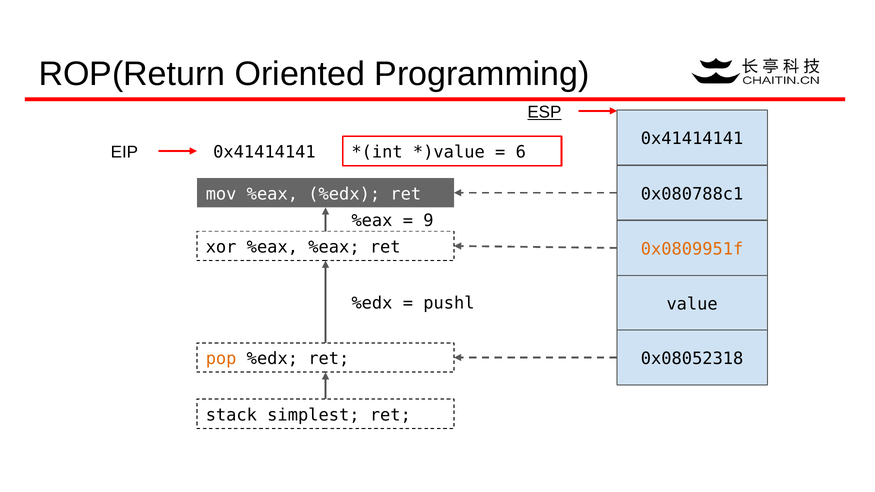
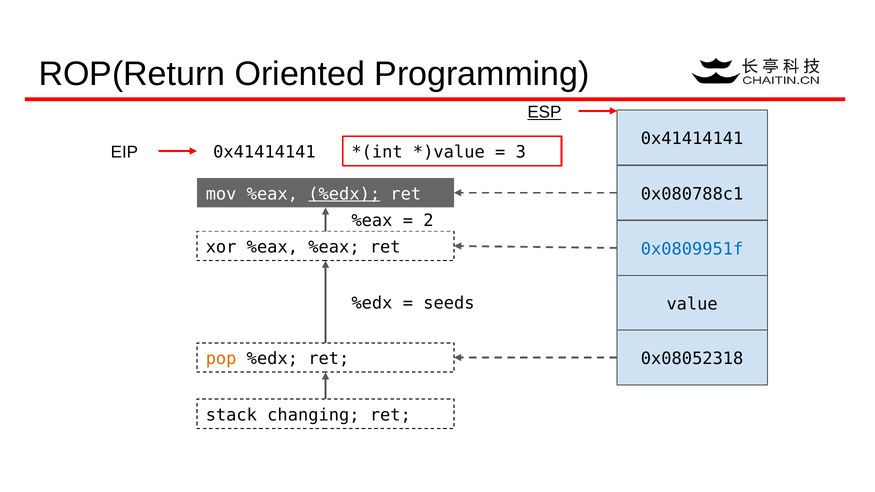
6: 6 -> 3 (521, 152)
%edx underline: none -> present (344, 194)
9: 9 -> 2 (428, 221)
0x0809951f colour: orange -> blue (692, 249)
pushl: pushl -> seeds (449, 303)
simplest: simplest -> changing (313, 415)
